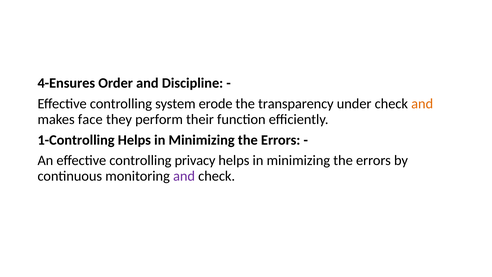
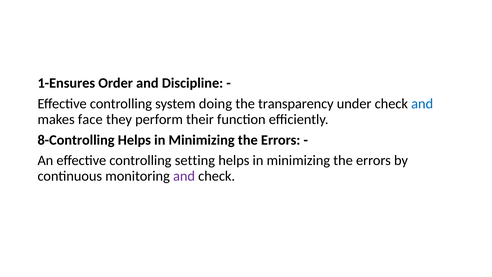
4-Ensures: 4-Ensures -> 1-Ensures (66, 83)
erode: erode -> doing (215, 104)
and colour: orange -> blue (422, 104)
1-Controlling: 1-Controlling -> 8-Controlling (76, 140)
privacy: privacy -> setting (195, 160)
